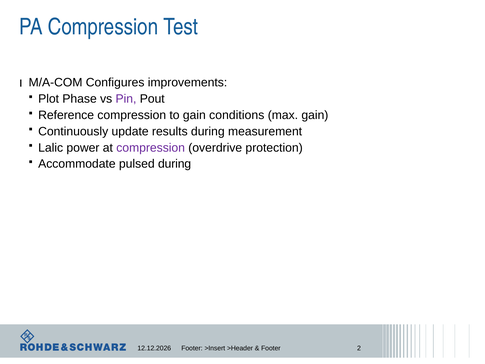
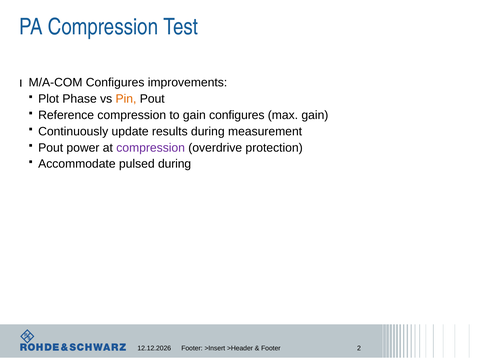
Pin colour: purple -> orange (126, 99)
gain conditions: conditions -> configures (237, 115)
Lalic: Lalic -> Pout (51, 148)
